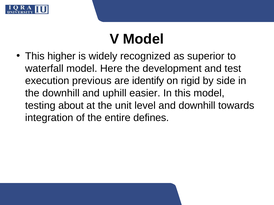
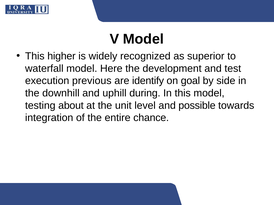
rigid: rigid -> goal (190, 81)
easier: easier -> during (145, 93)
and downhill: downhill -> possible (197, 106)
defines: defines -> chance (151, 118)
